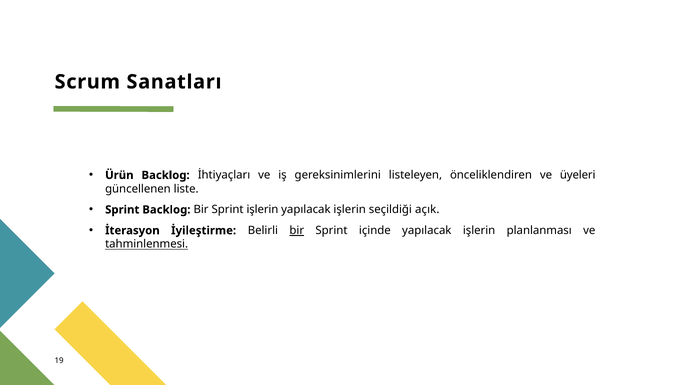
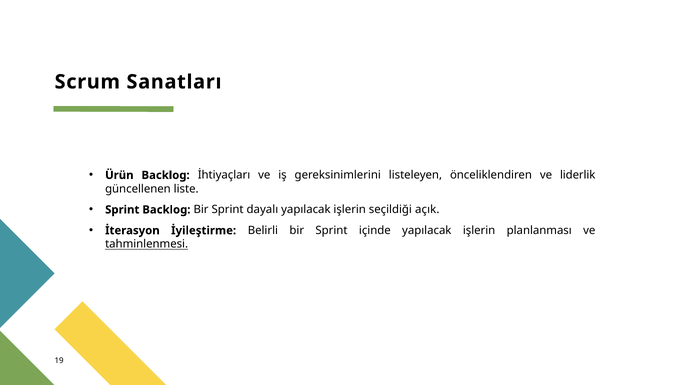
üyeleri: üyeleri -> liderlik (578, 175)
Sprint işlerin: işlerin -> dayalı (262, 210)
bir underline: present -> none (297, 231)
